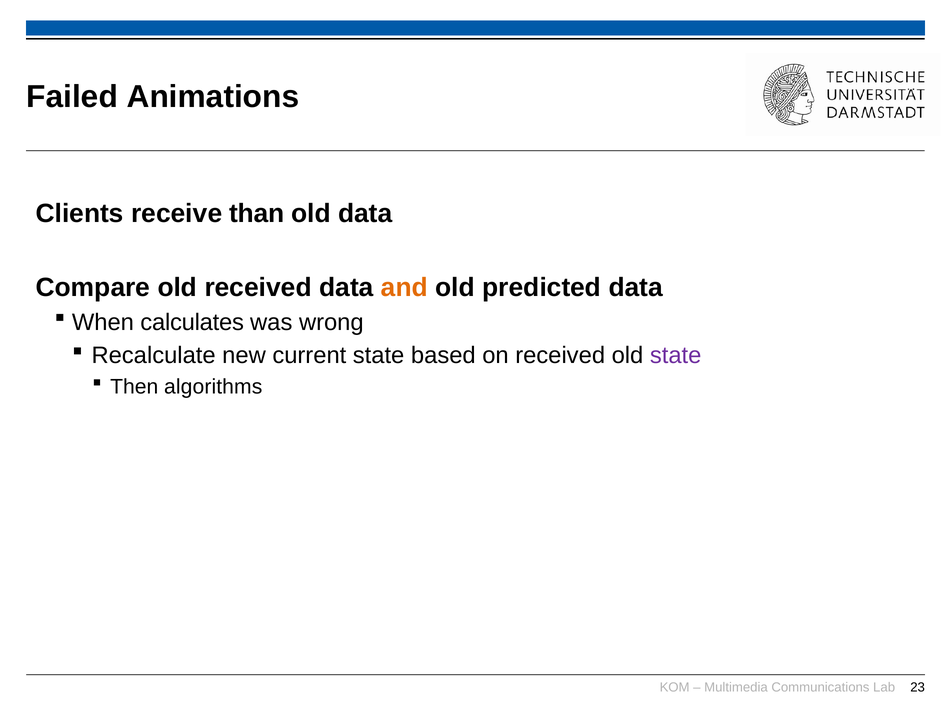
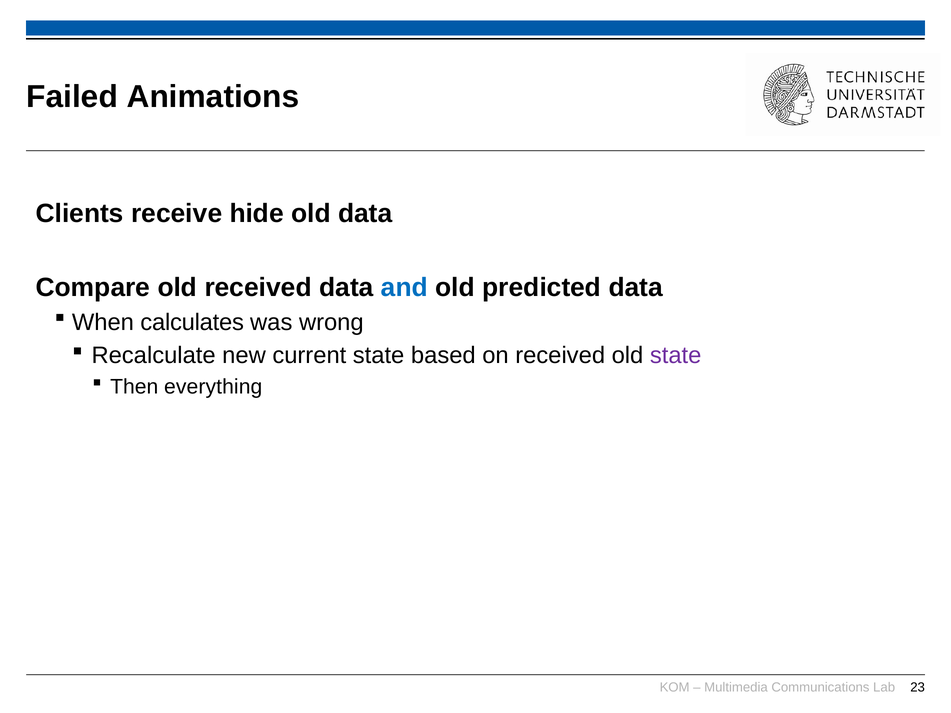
than: than -> hide (257, 214)
and colour: orange -> blue (404, 288)
algorithms: algorithms -> everything (213, 387)
